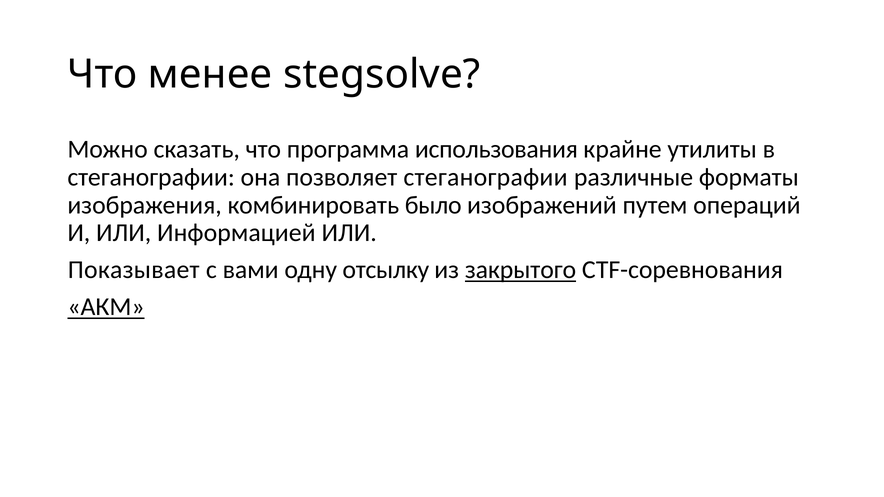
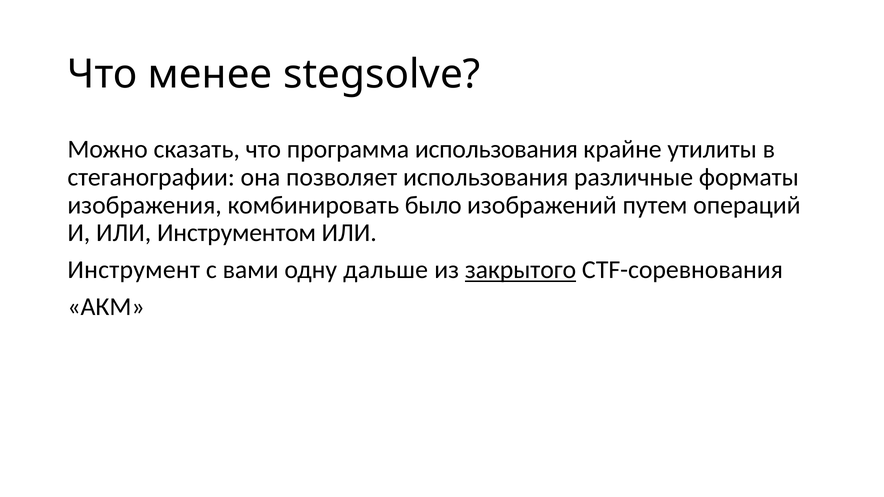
позволяет стеганографии: стеганографии -> использования (486, 177)
Информацией: Информацией -> Инструментом (237, 233)
Показывает: Показывает -> Инструмент (134, 270)
отсылку: отсылку -> дальше (386, 270)
АКМ underline: present -> none (106, 307)
